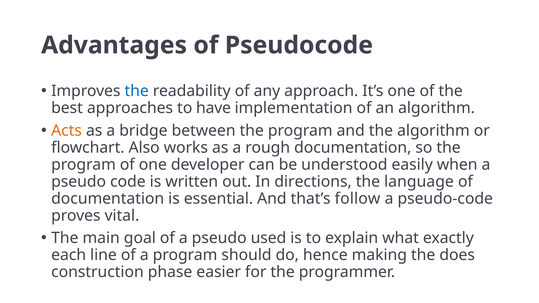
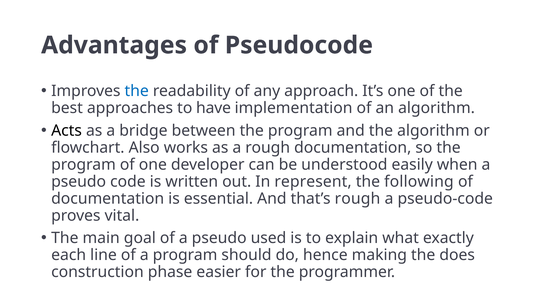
Acts colour: orange -> black (67, 131)
directions: directions -> represent (313, 182)
language: language -> following (419, 182)
that’s follow: follow -> rough (357, 199)
